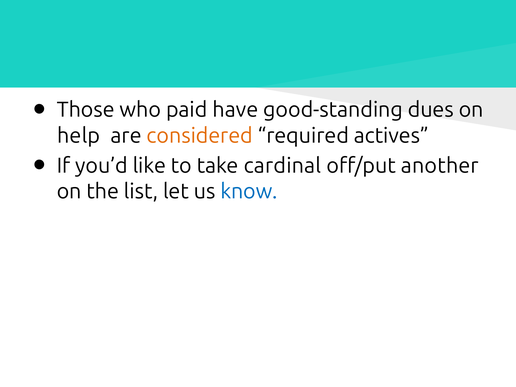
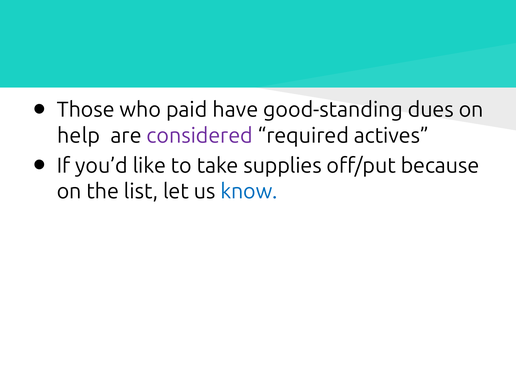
considered colour: orange -> purple (200, 136)
cardinal: cardinal -> supplies (283, 166)
another: another -> because (440, 166)
